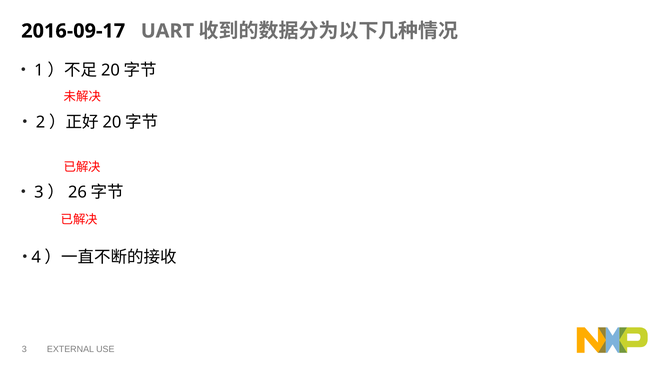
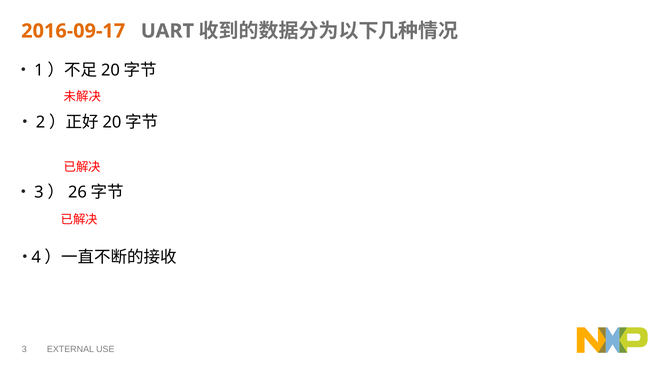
2016-09-17 colour: black -> orange (73, 31)
